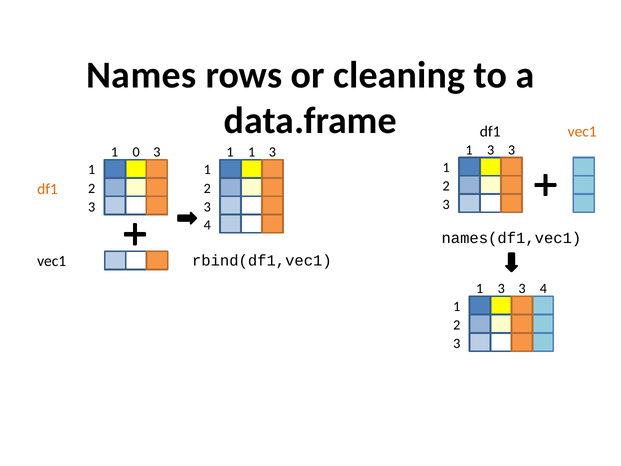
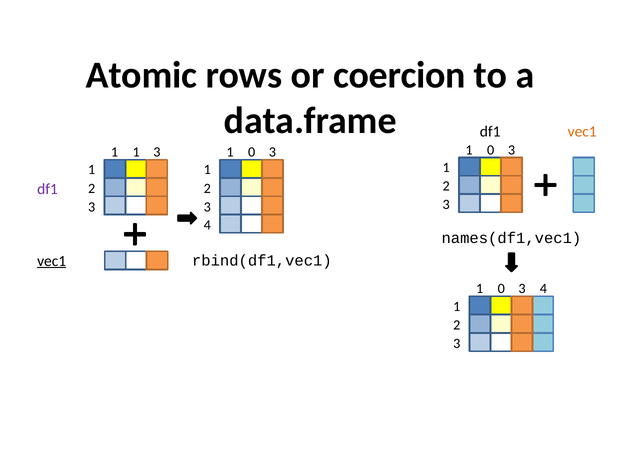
Names: Names -> Atomic (142, 75)
cleaning: cleaning -> coercion (399, 75)
3: 3 -> 0 (491, 150)
0: 0 -> 1 (136, 152)
1: 1 -> 0 (252, 152)
df1 colour: orange -> purple (47, 189)
vec1 underline: none -> present (52, 261)
3: 3 -> 0 (501, 288)
